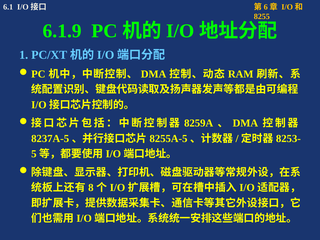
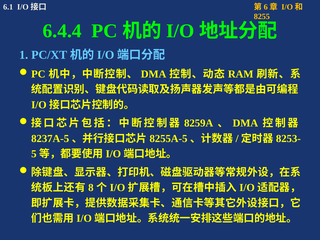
6.1.9: 6.1.9 -> 6.4.4 (62, 31)
